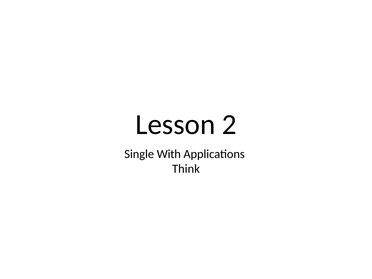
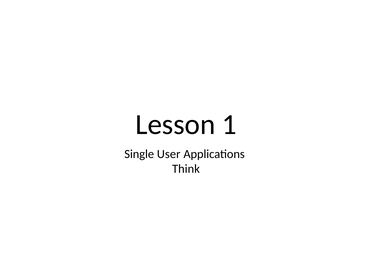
2: 2 -> 1 (229, 124)
With: With -> User (169, 154)
